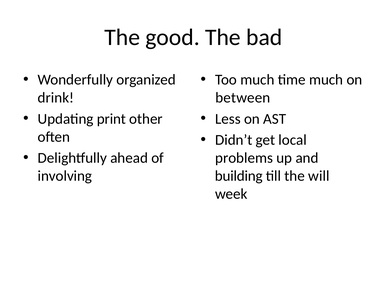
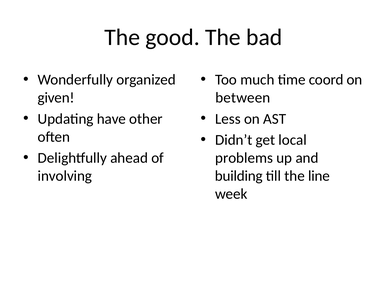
time much: much -> coord (326, 80)
drink: drink -> given (56, 98)
print: print -> have (111, 119)
will: will -> line (319, 176)
